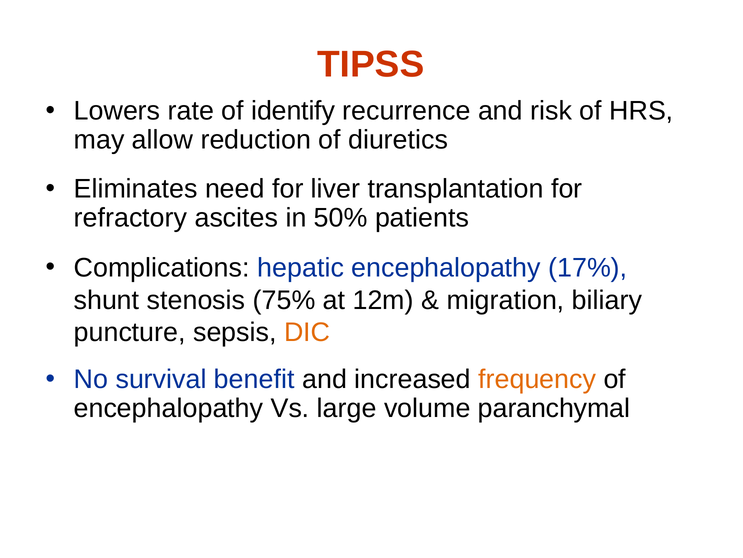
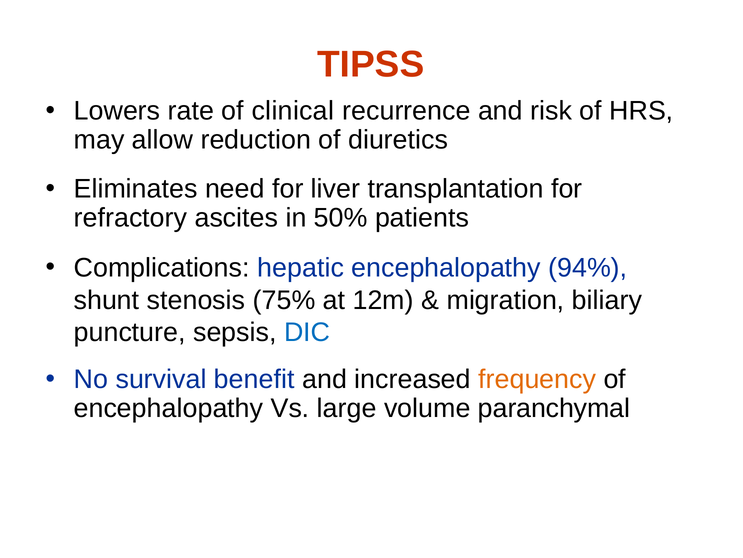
identify: identify -> clinical (293, 111)
17%: 17% -> 94% (588, 268)
DIC colour: orange -> blue (307, 332)
